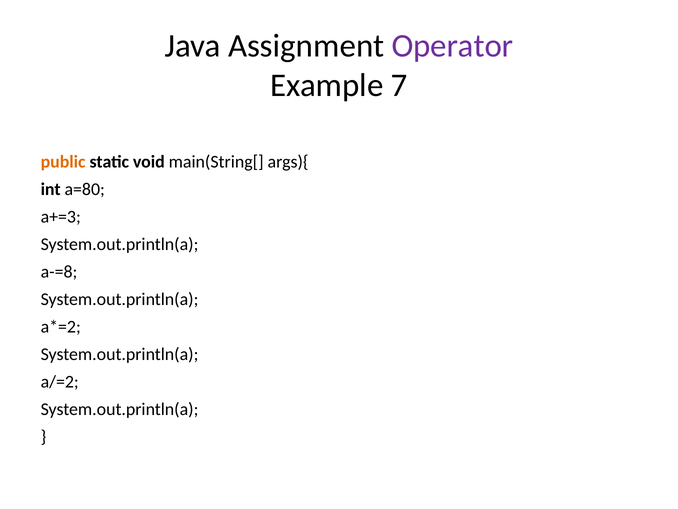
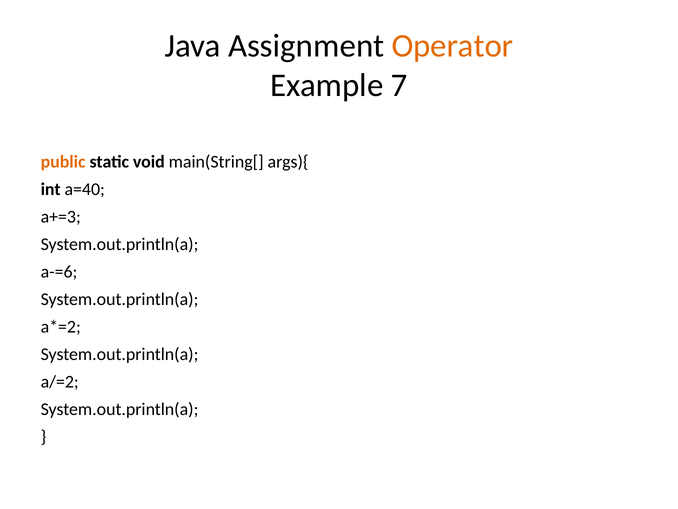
Operator colour: purple -> orange (452, 46)
a=80: a=80 -> a=40 (85, 189)
a-=8: a-=8 -> a-=6 (59, 271)
